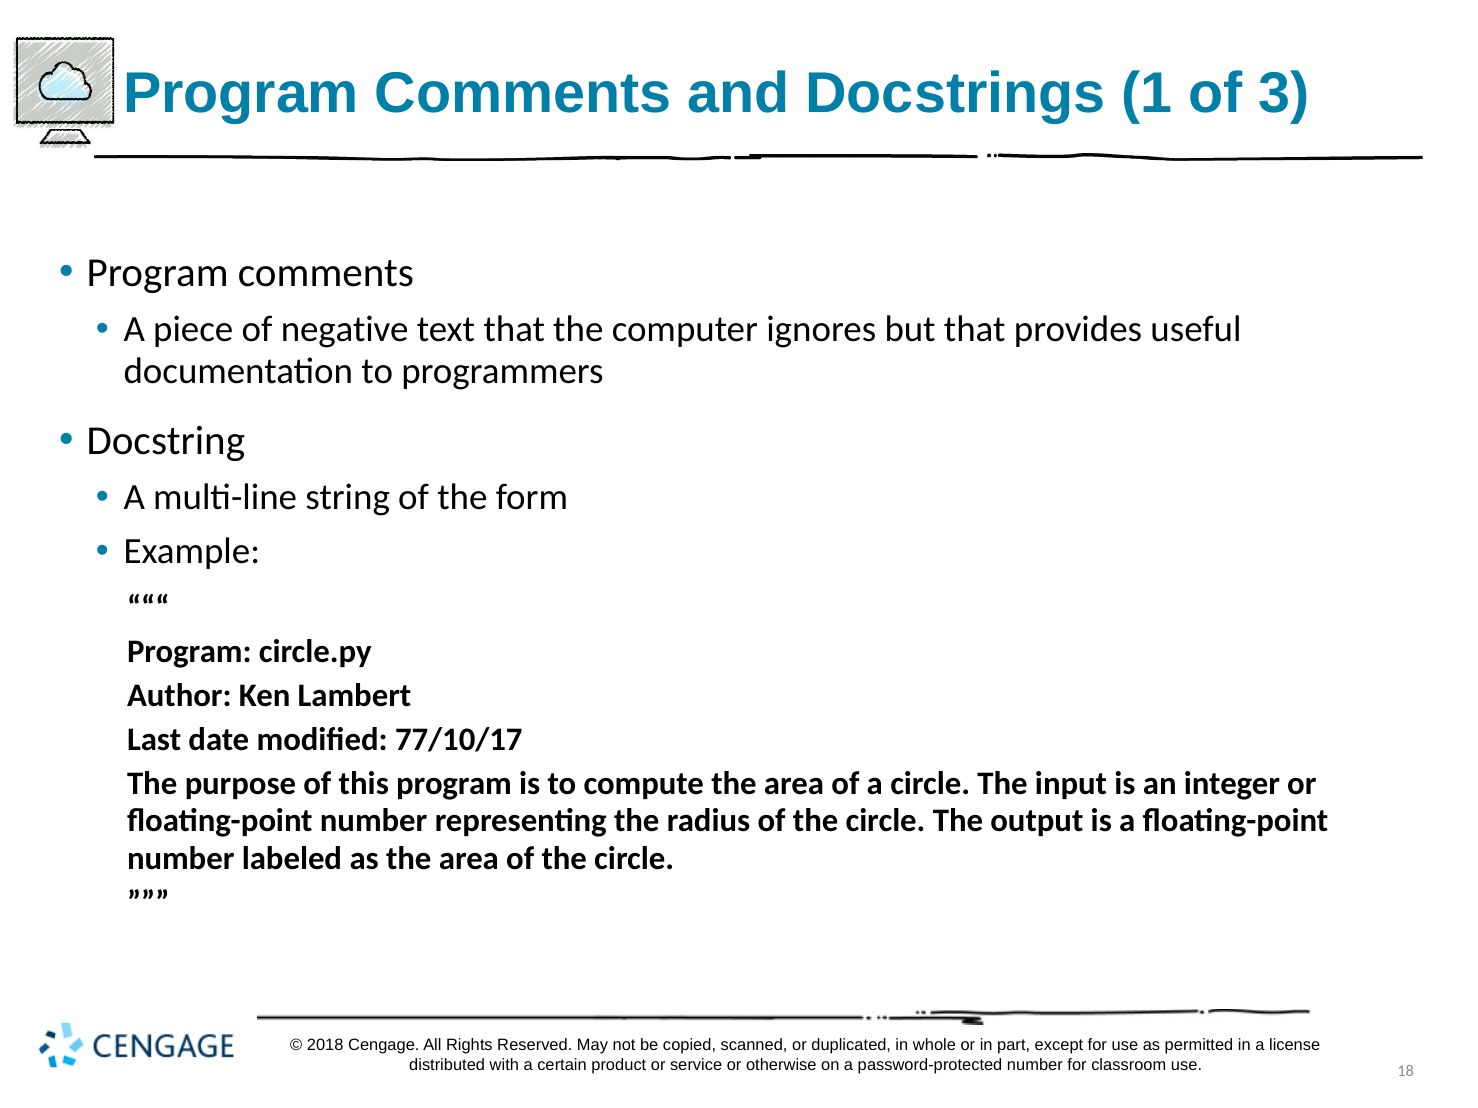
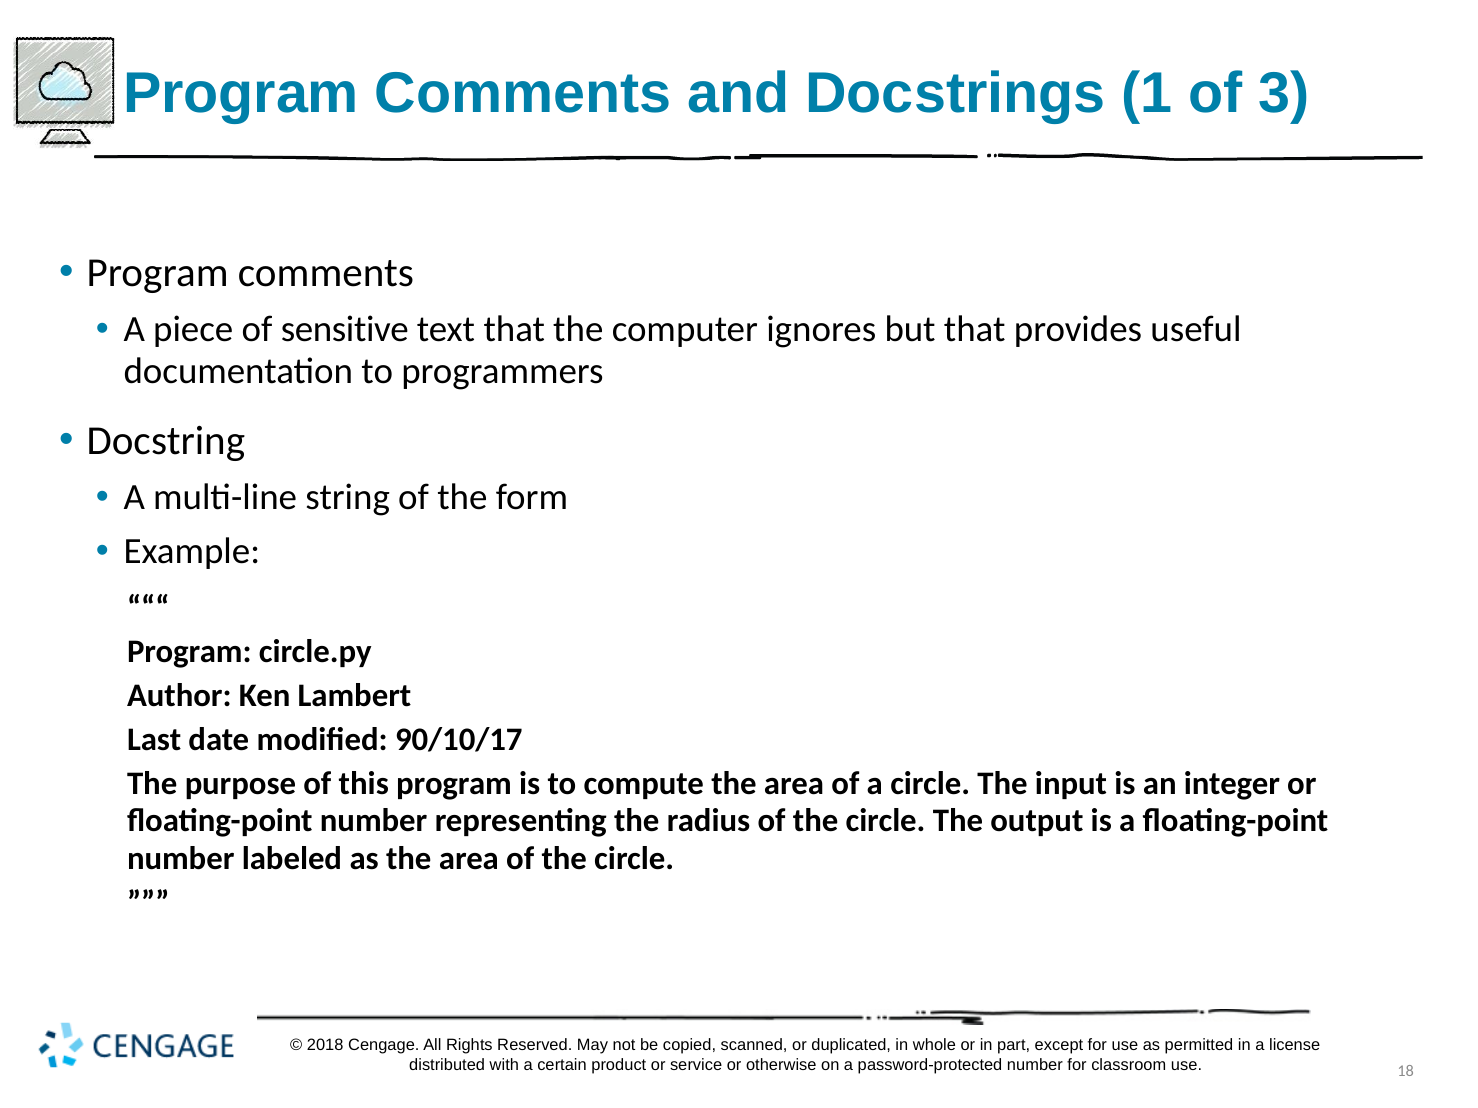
negative: negative -> sensitive (345, 329)
77/10/17: 77/10/17 -> 90/10/17 (459, 740)
